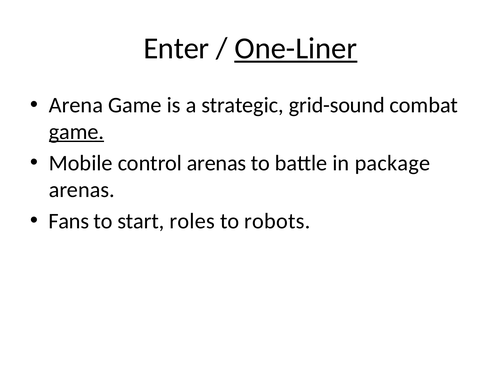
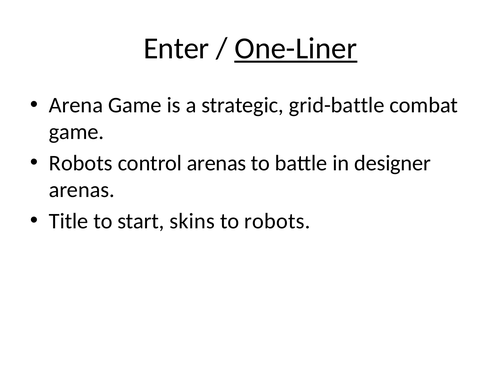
grid-sound: grid-sound -> grid-battle (337, 105)
game underline: present -> none (76, 132)
Mobile: Mobile -> Robots (81, 163)
package: package -> designer (393, 163)
Fans: Fans -> Title (69, 221)
roles: roles -> skins (192, 221)
